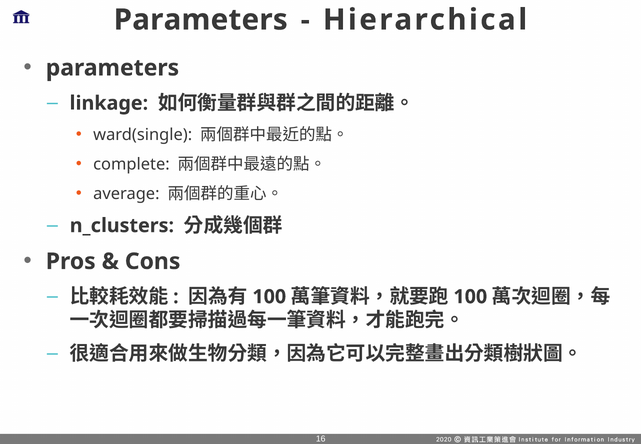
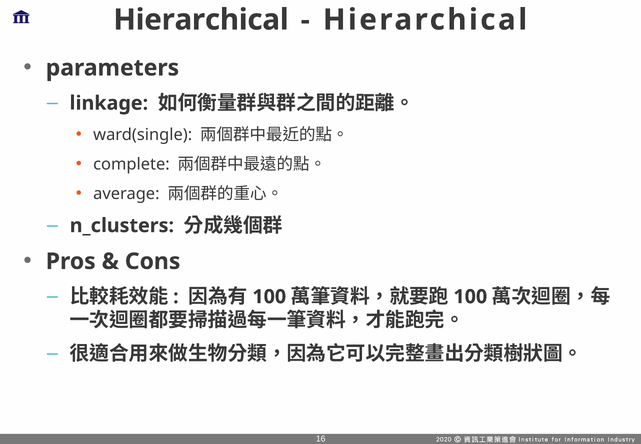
Parameters: Parameters -> Hierarchical (201, 20)
